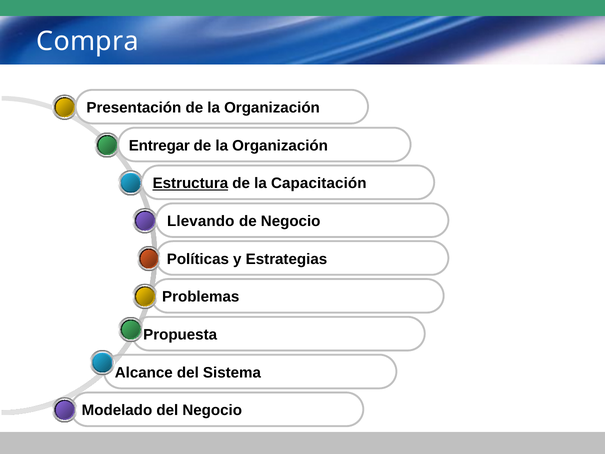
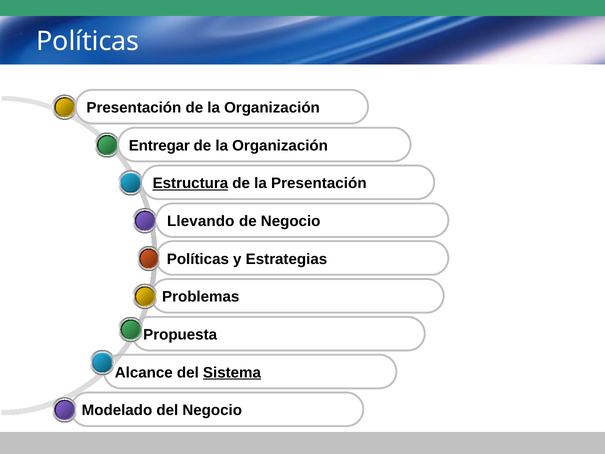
Compra: Compra -> Políticas (88, 42)
la Capacitación: Capacitación -> Presentación (319, 183)
Sistema underline: none -> present (232, 372)
